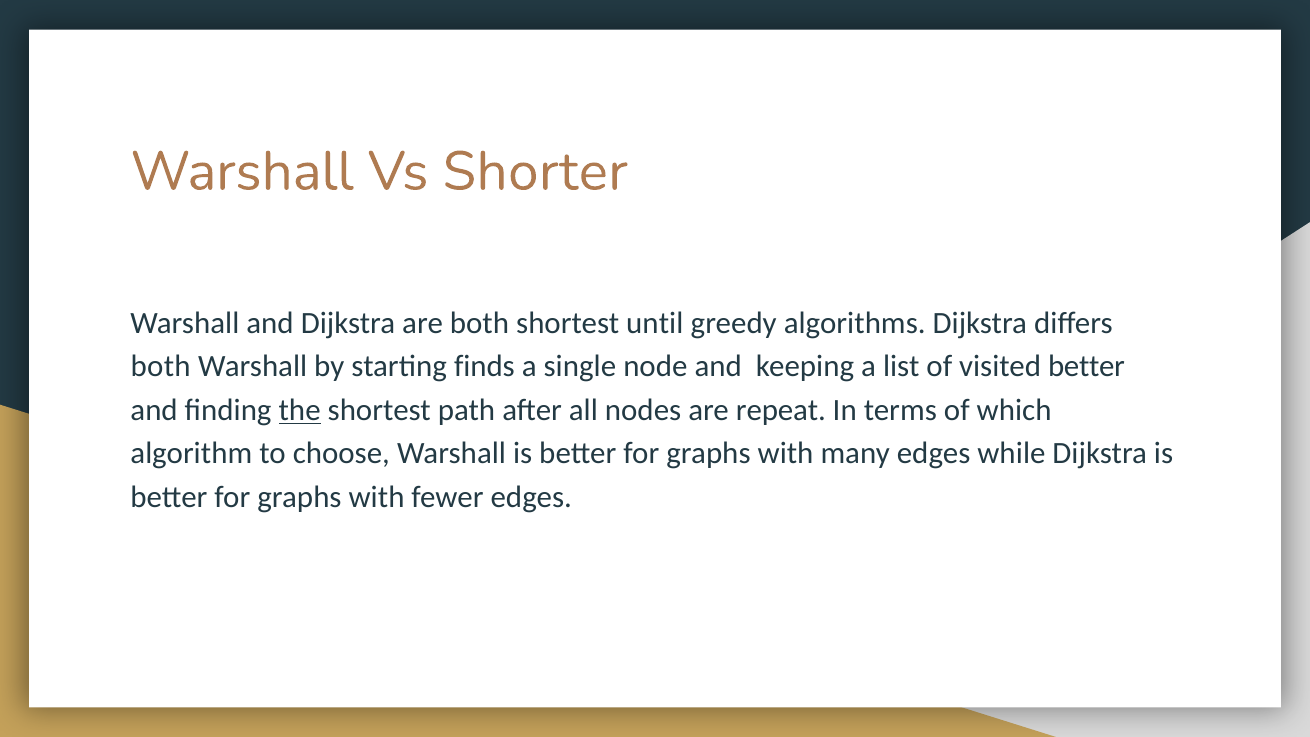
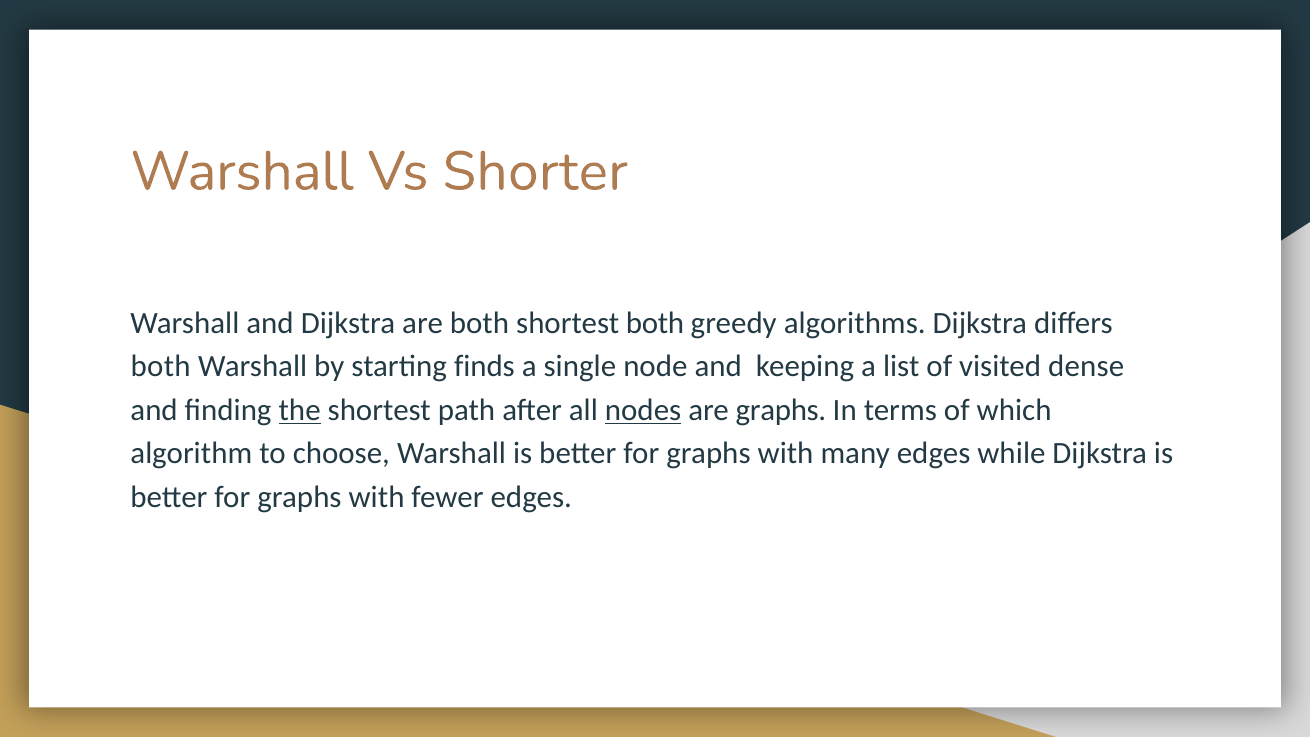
shortest until: until -> both (655, 323)
visited better: better -> dense (1086, 367)
nodes underline: none -> present (643, 410)
are repeat: repeat -> graphs (781, 410)
